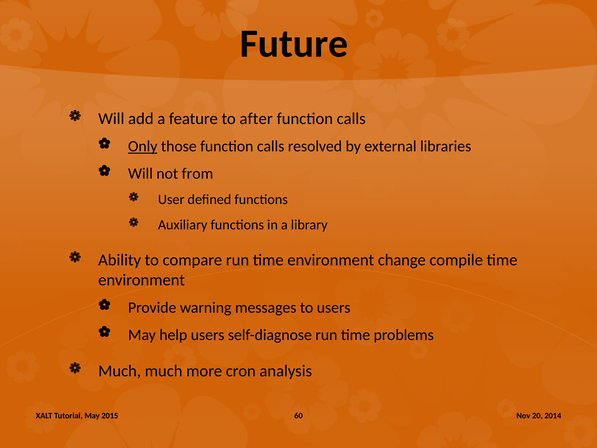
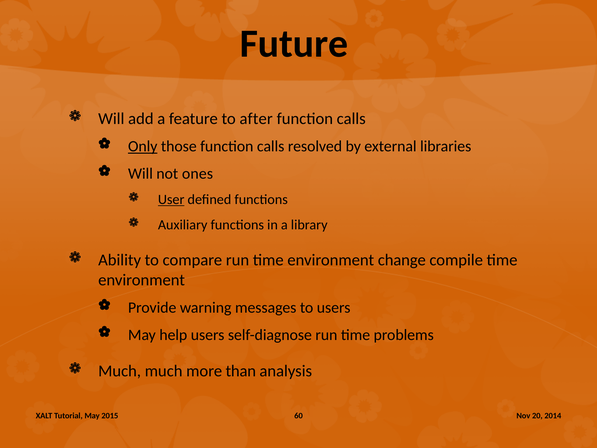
from: from -> ones (198, 173)
User underline: none -> present (171, 200)
cron: cron -> than (241, 371)
